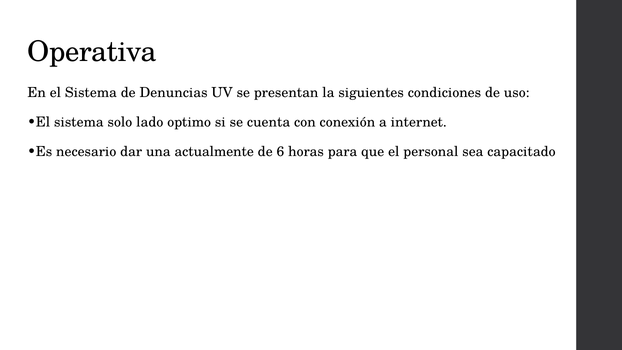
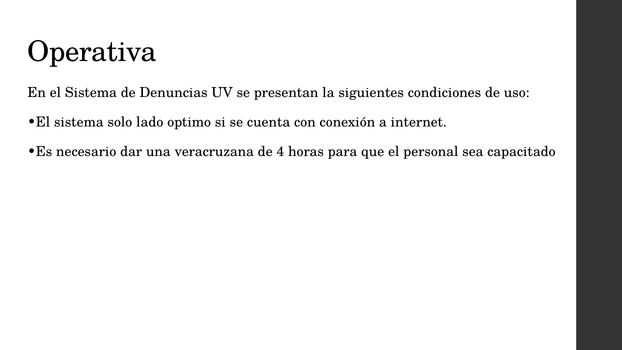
actualmente: actualmente -> veracruzana (214, 152)
6: 6 -> 4 (280, 152)
